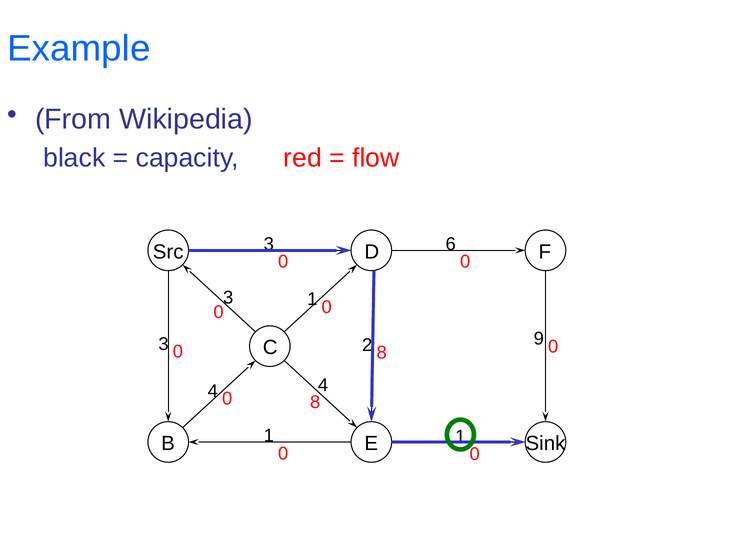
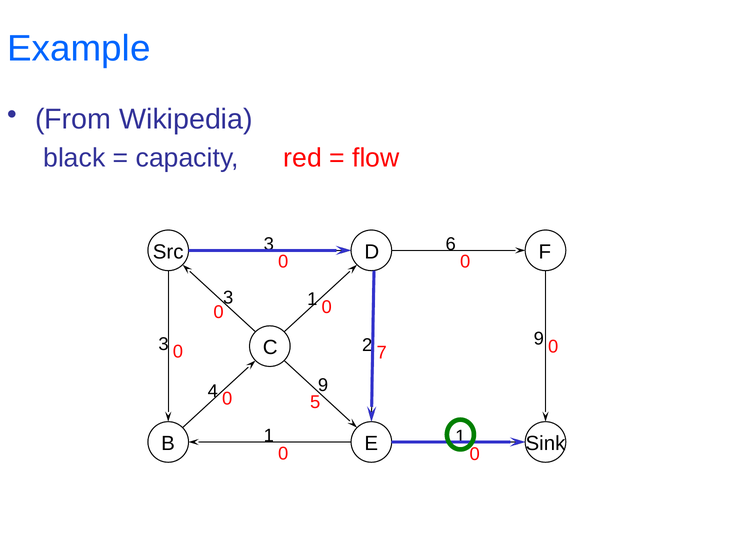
8: 8 -> 7 (382, 353)
4 4: 4 -> 9 (323, 385)
8: 8 -> 5 (315, 402)
